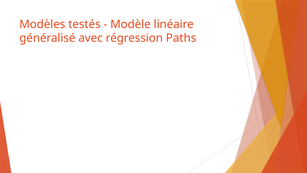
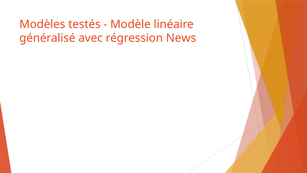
Paths: Paths -> News (181, 38)
